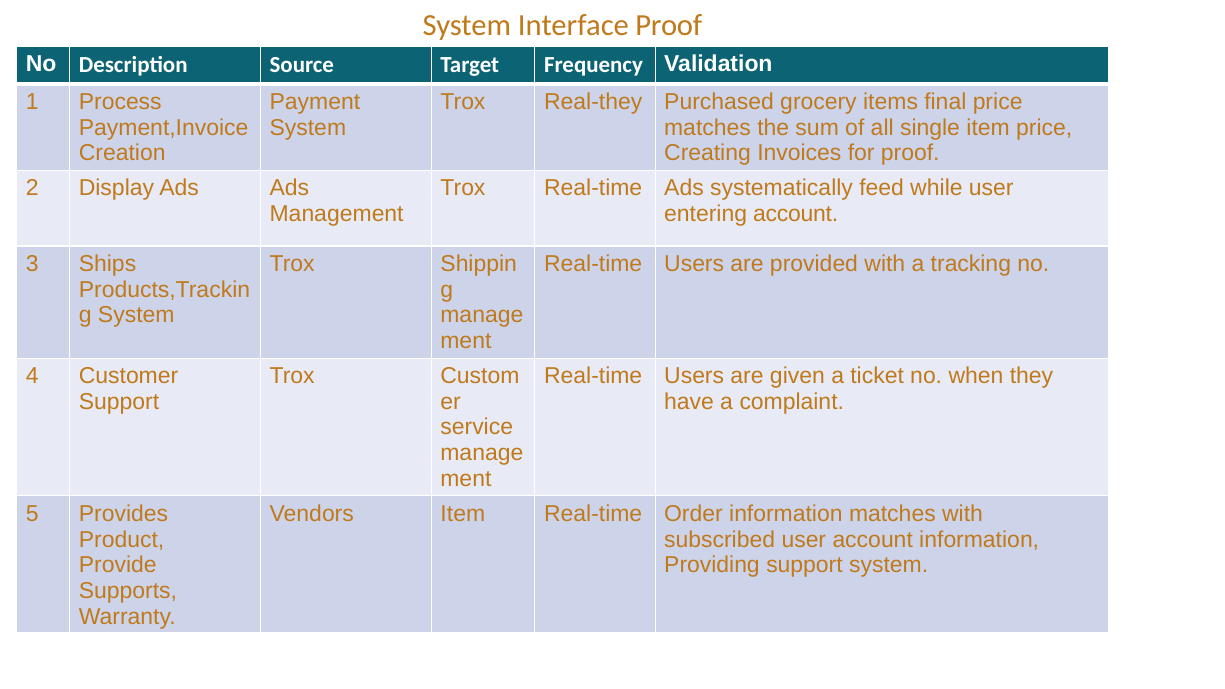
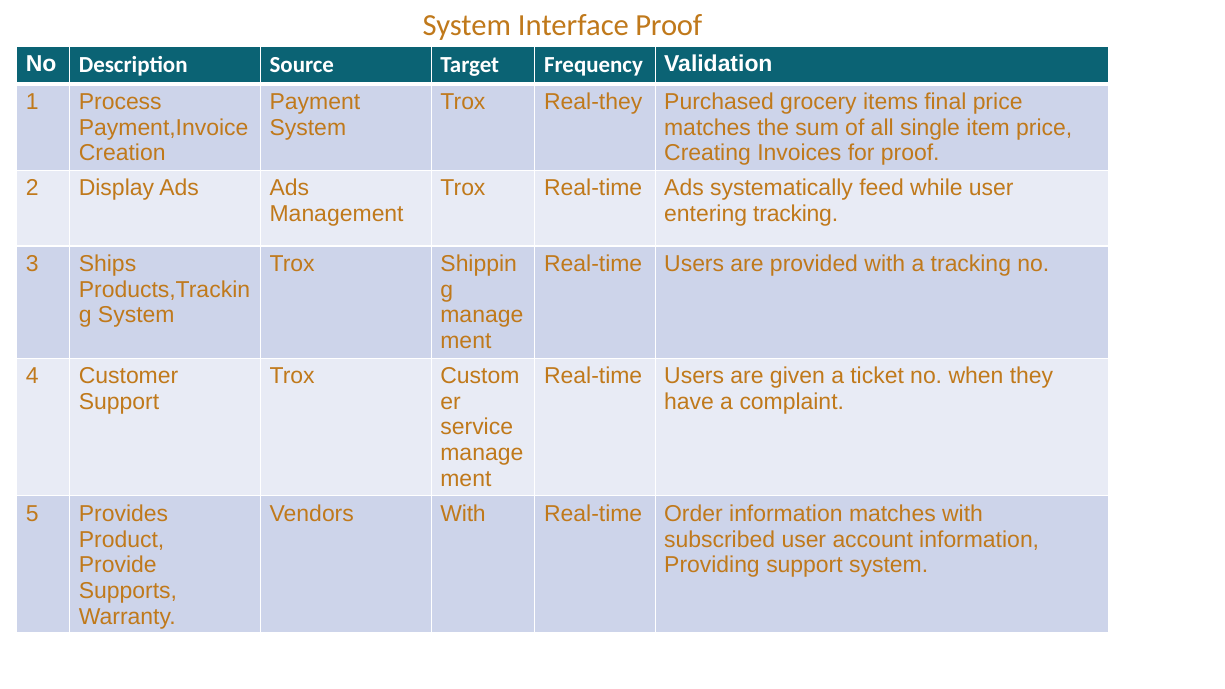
entering account: account -> tracking (796, 214)
Vendors Item: Item -> With (463, 514)
